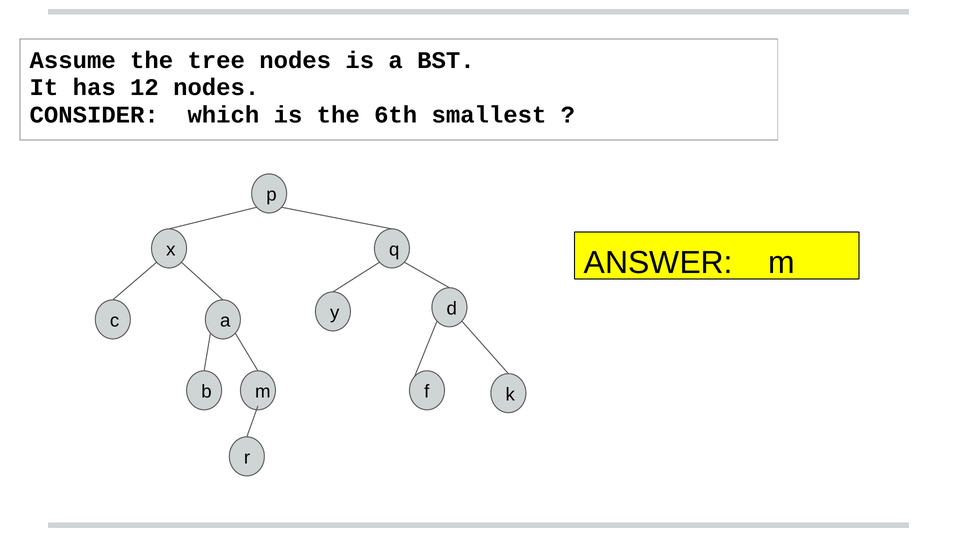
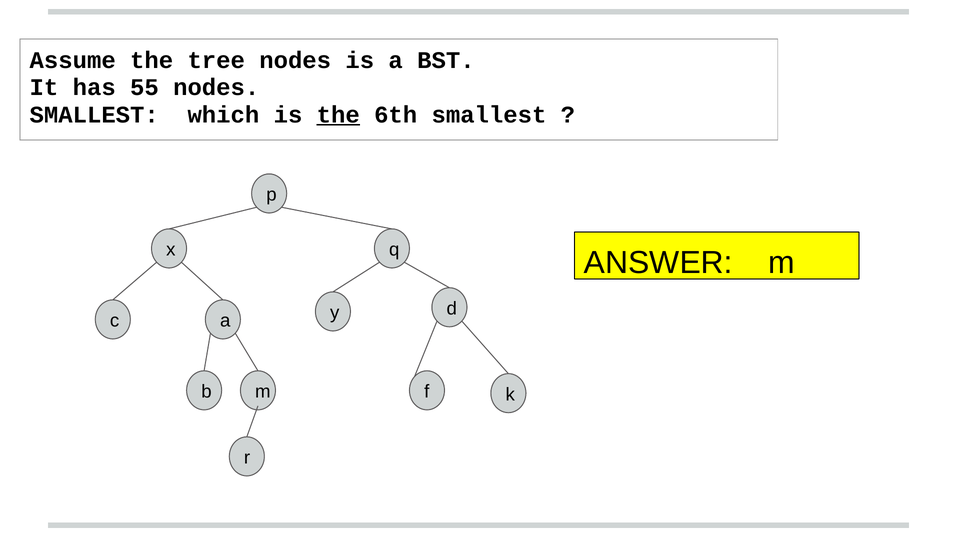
12: 12 -> 55 (144, 88)
CONSIDER: CONSIDER -> SMALLEST (94, 115)
the underline: none -> present (338, 115)
